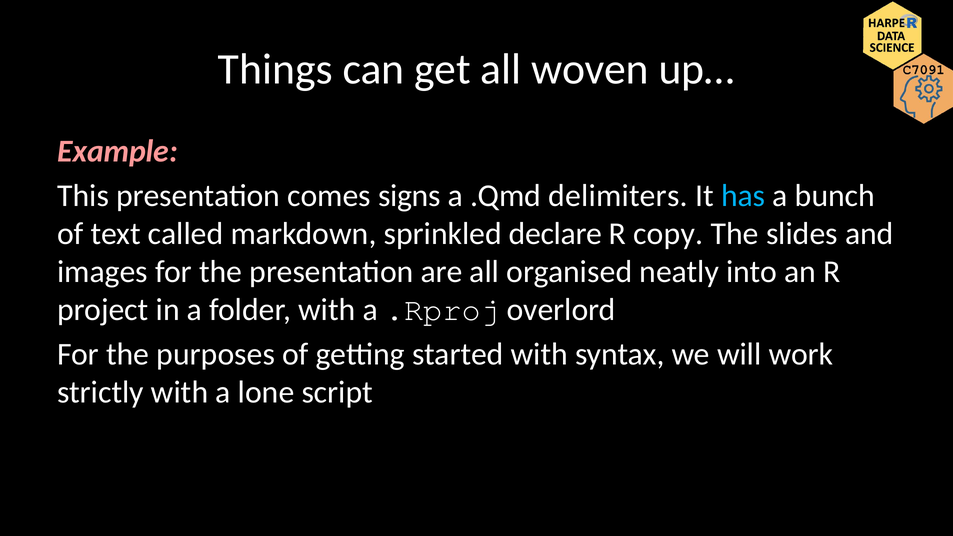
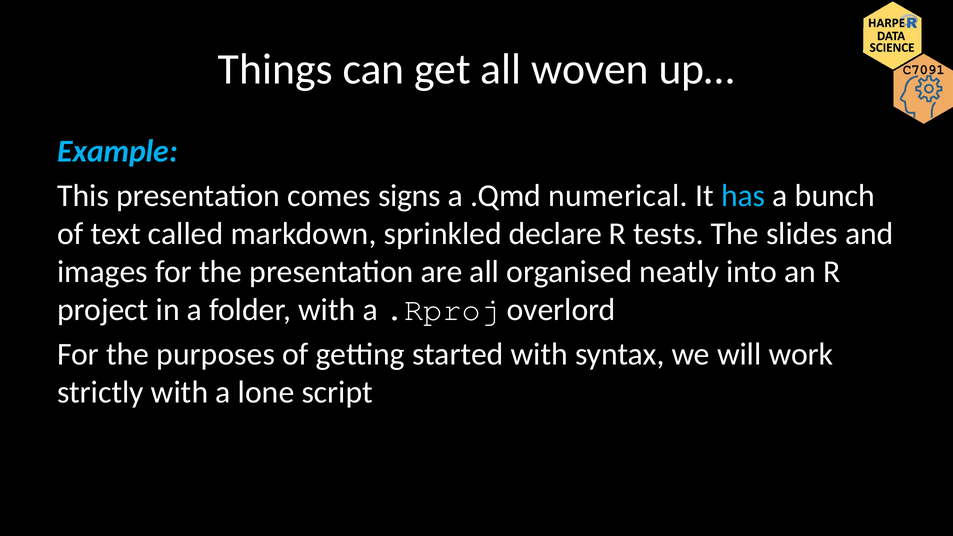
Example colour: pink -> light blue (117, 151)
delimiters: delimiters -> numerical (618, 196)
copy: copy -> tests (668, 234)
